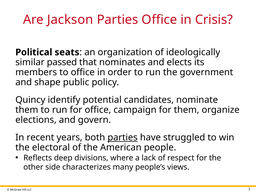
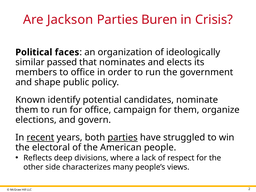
Parties Office: Office -> Buren (159, 20)
seats: seats -> faces (67, 52)
Quincy: Quincy -> Known (30, 100)
recent underline: none -> present (40, 137)
